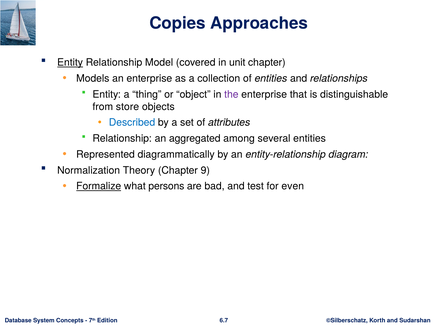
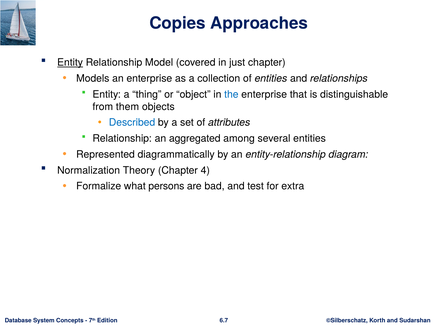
unit: unit -> just (237, 63)
the colour: purple -> blue (231, 94)
store: store -> them (127, 107)
9: 9 -> 4 (205, 170)
Formalize underline: present -> none (99, 186)
even: even -> extra (293, 186)
